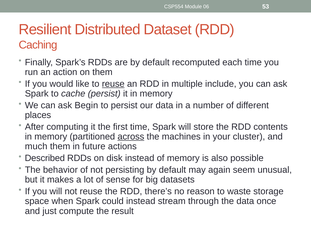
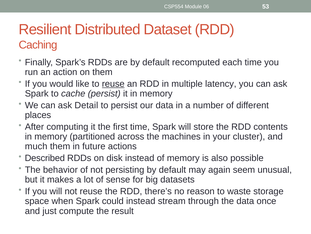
include: include -> latency (221, 84)
Begin: Begin -> Detail (86, 105)
across underline: present -> none (131, 136)
